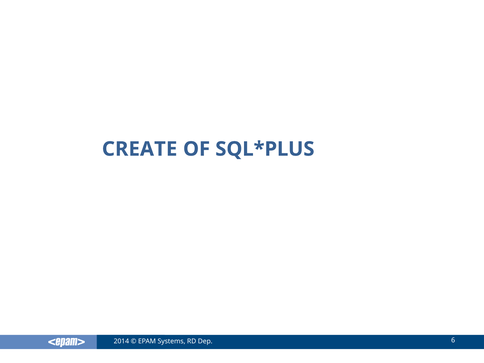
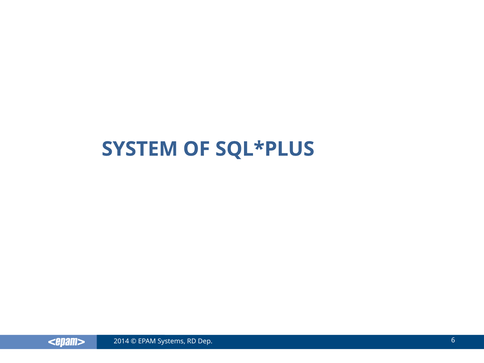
CREATE: CREATE -> SYSTEM (140, 149)
